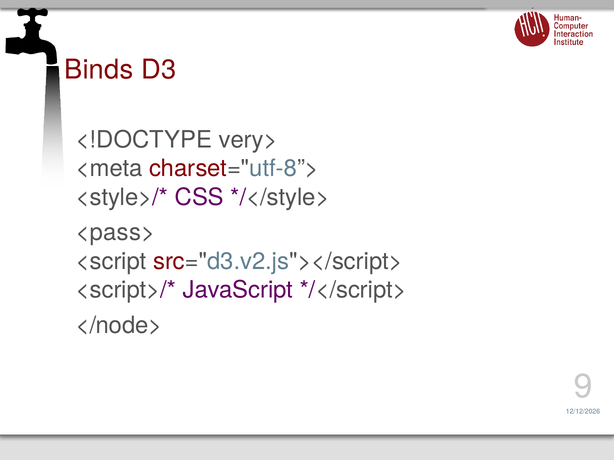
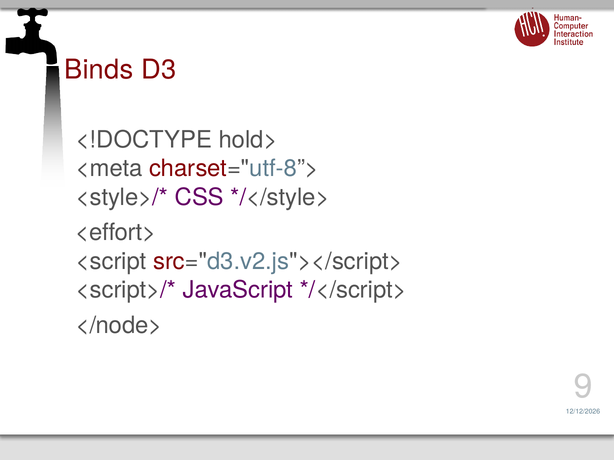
very>: very> -> hold> (248, 140)
<pass>: <pass> -> <effort> (116, 233)
